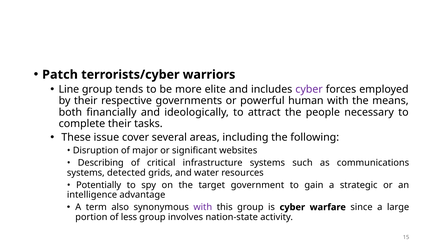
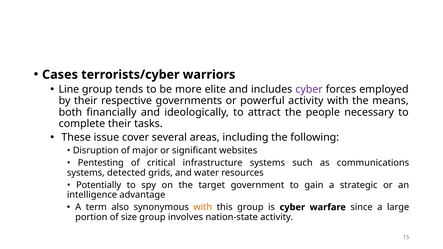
Patch: Patch -> Cases (60, 75)
powerful human: human -> activity (306, 101)
Describing: Describing -> Pentesting (101, 163)
with colour: purple -> orange (203, 207)
less: less -> size (129, 217)
